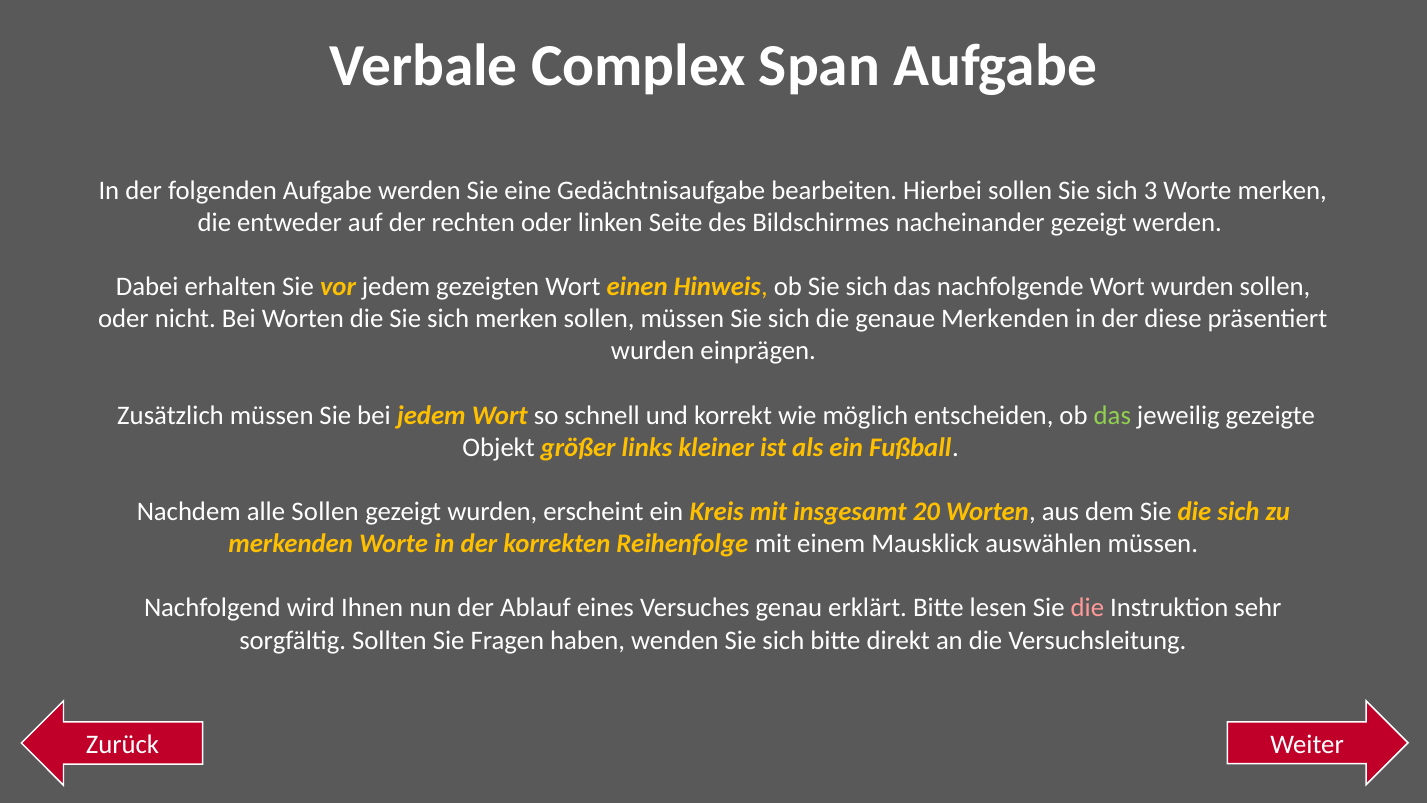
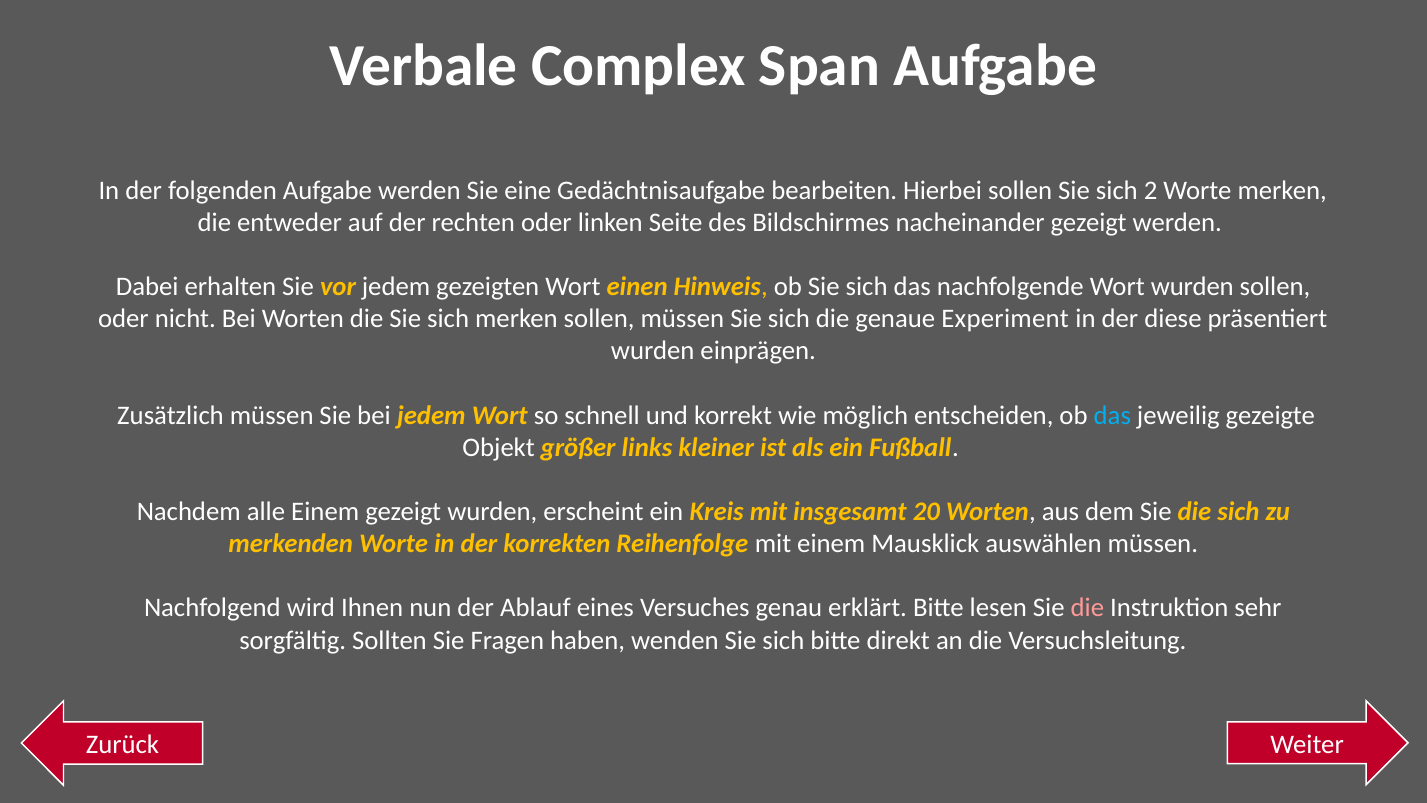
3: 3 -> 2 (1151, 190)
genaue Merkenden: Merkenden -> Experiment (1005, 319)
das colour: light green -> light blue (1112, 415)
alle Sollen: Sollen -> Einem (325, 512)
